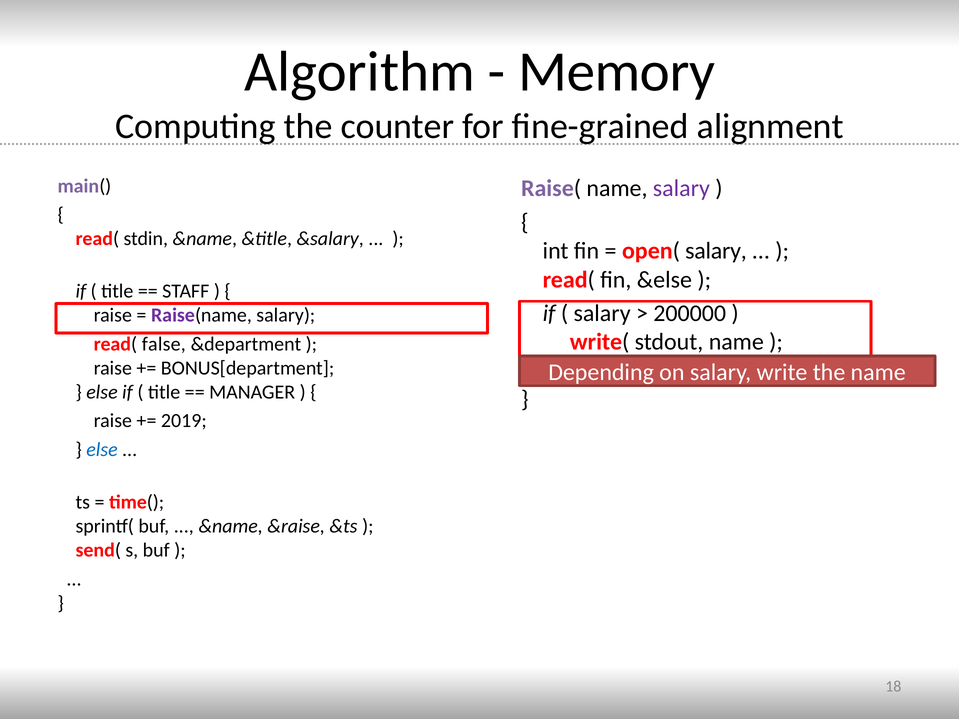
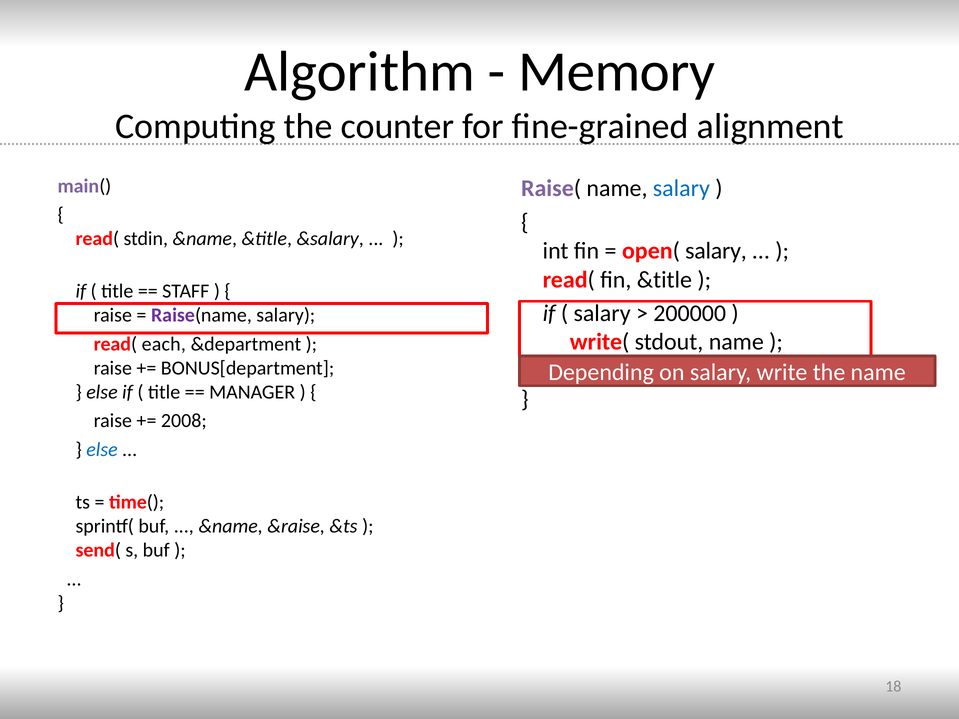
salary colour: purple -> blue (681, 189)
fin &else: &else -> &title (664, 280)
false: false -> each (164, 344)
2019: 2019 -> 2008 (184, 421)
